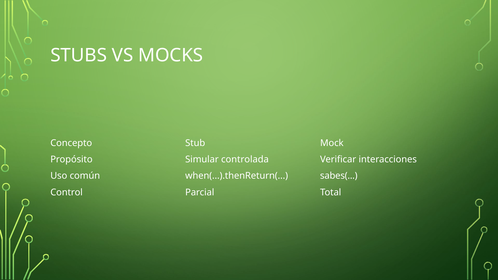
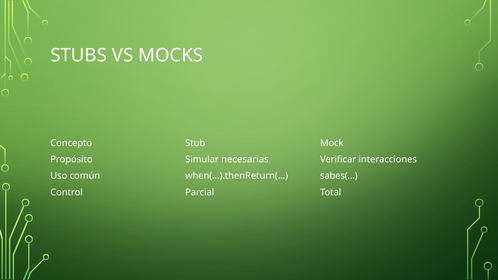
controlada: controlada -> necesarias (245, 160)
